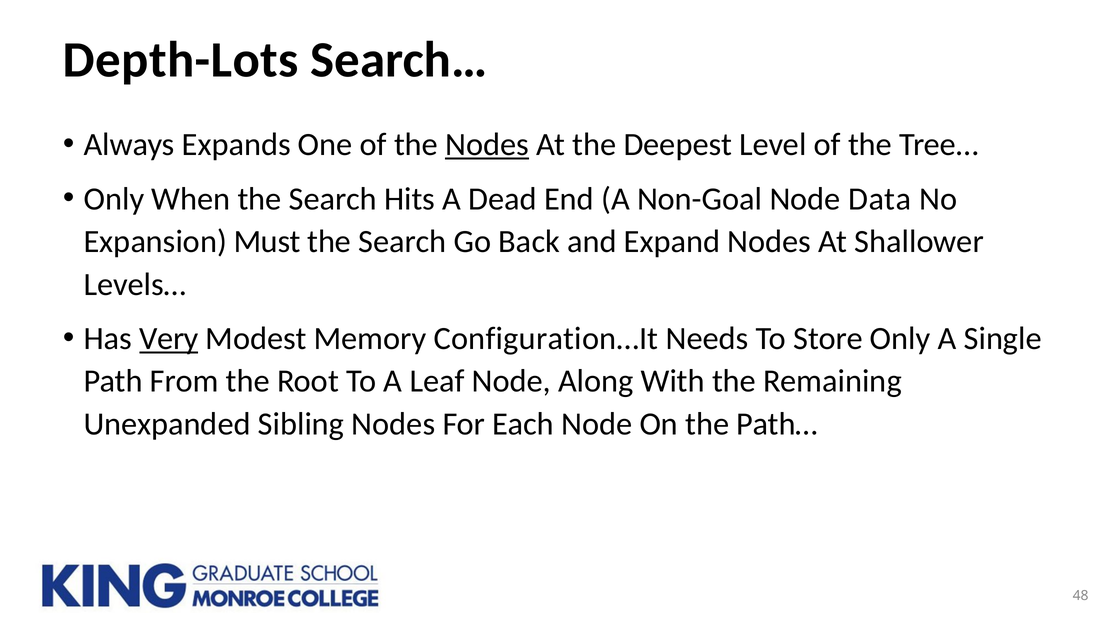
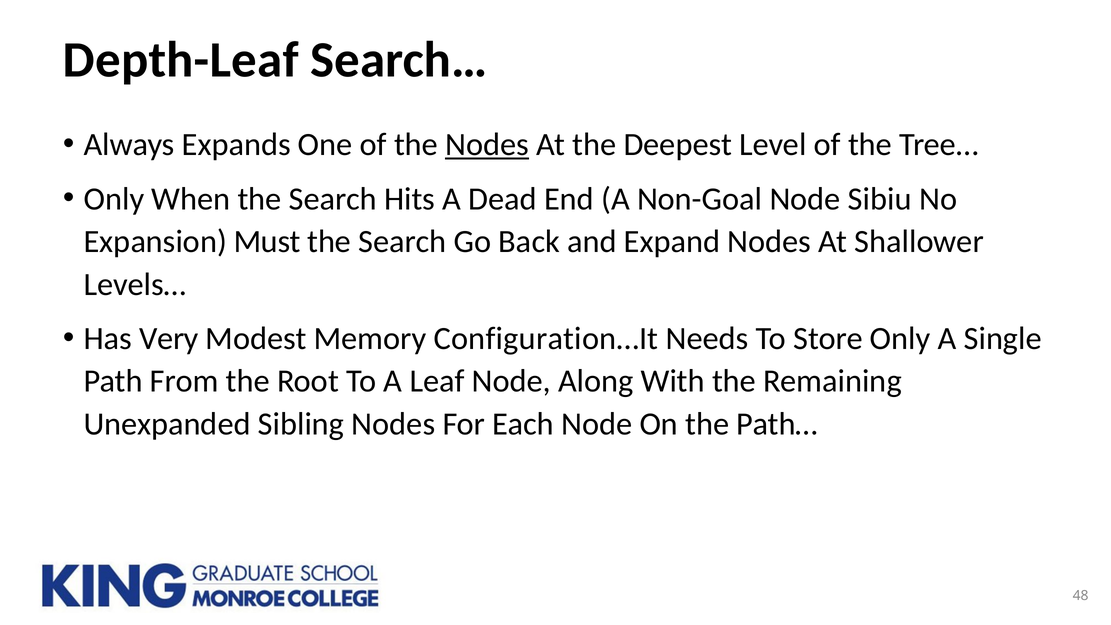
Depth-Lots: Depth-Lots -> Depth-Leaf (181, 60)
Data: Data -> Sibiu (880, 199)
Very underline: present -> none (169, 339)
